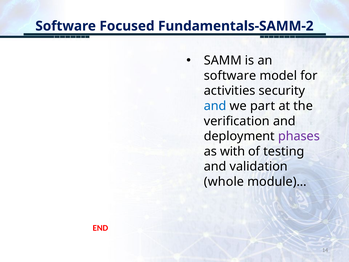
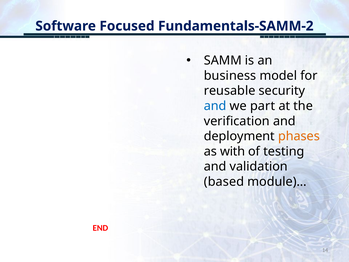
software: software -> business (230, 76)
activities: activities -> reusable (230, 91)
phases colour: purple -> orange (299, 136)
whole: whole -> based (224, 181)
